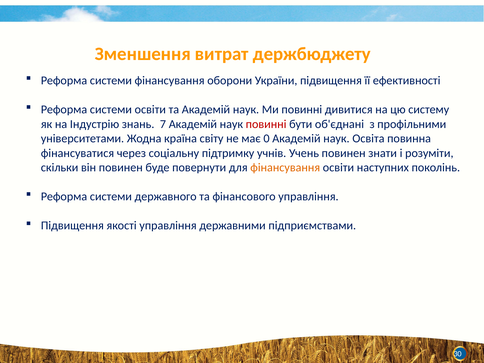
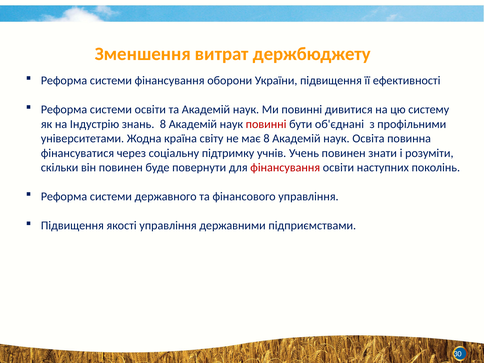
знань 7: 7 -> 8 (163, 124)
має 0: 0 -> 8 (266, 139)
фінансування colour: orange -> red (285, 168)
